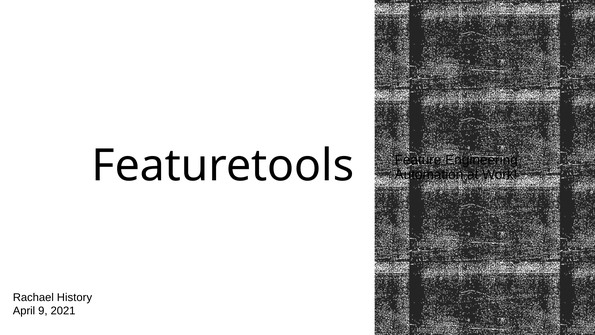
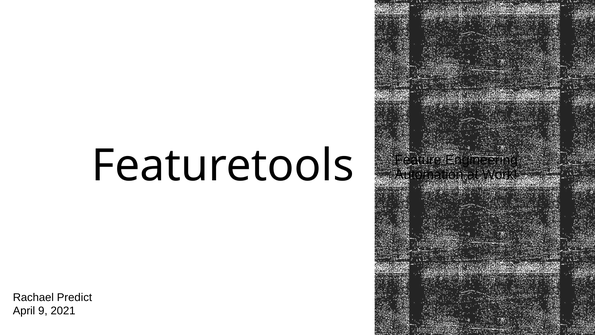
History: History -> Predict (74, 297)
